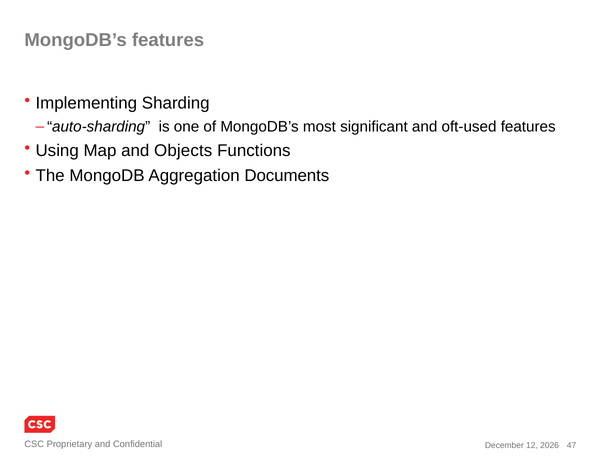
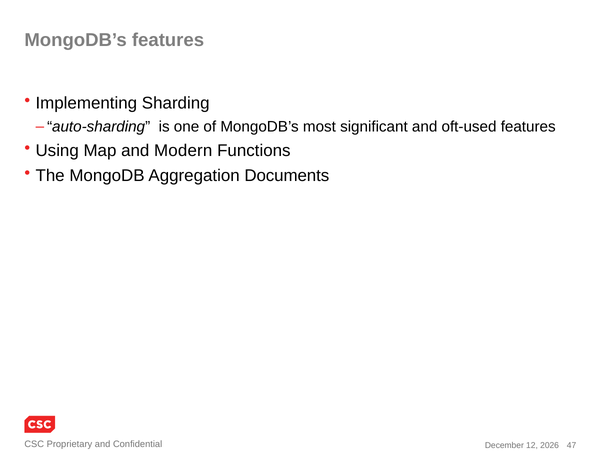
Objects: Objects -> Modern (183, 151)
